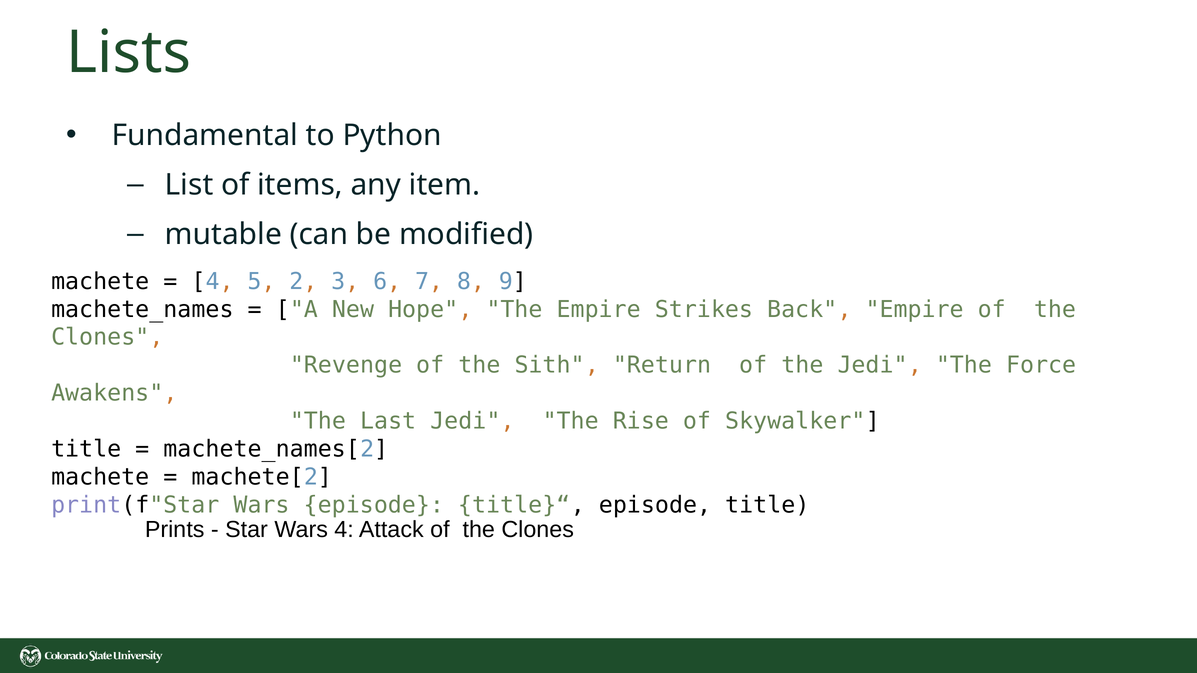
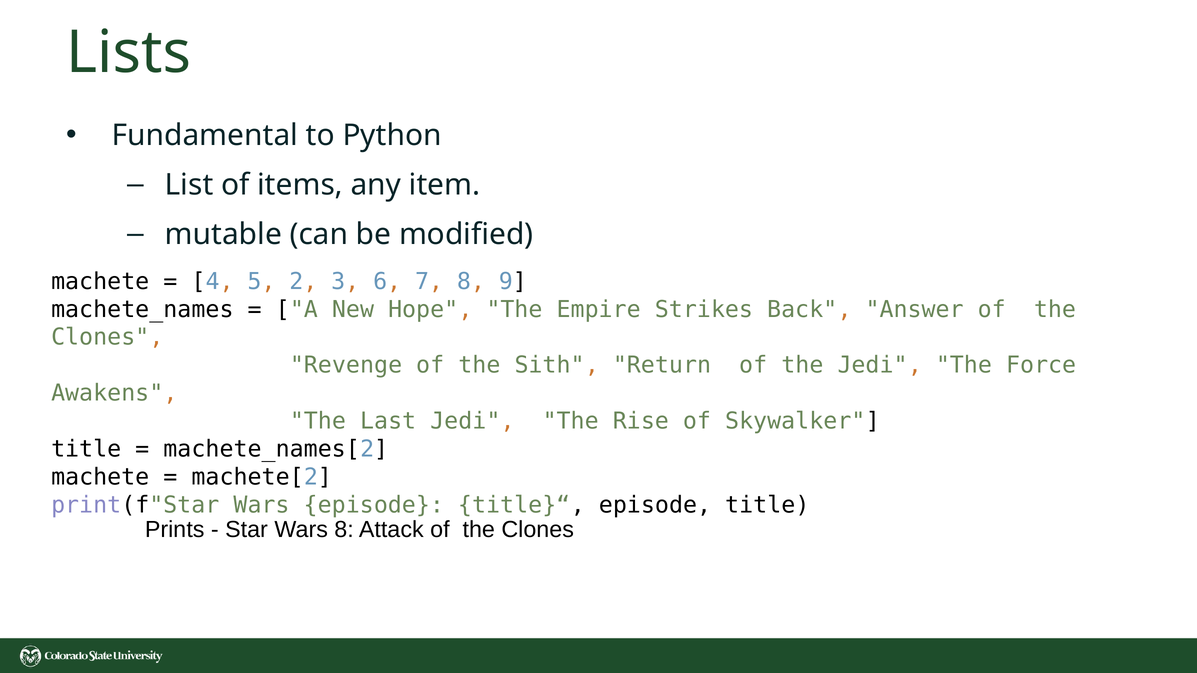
Back Empire: Empire -> Answer (915, 309)
Wars 4: 4 -> 8 (344, 530)
